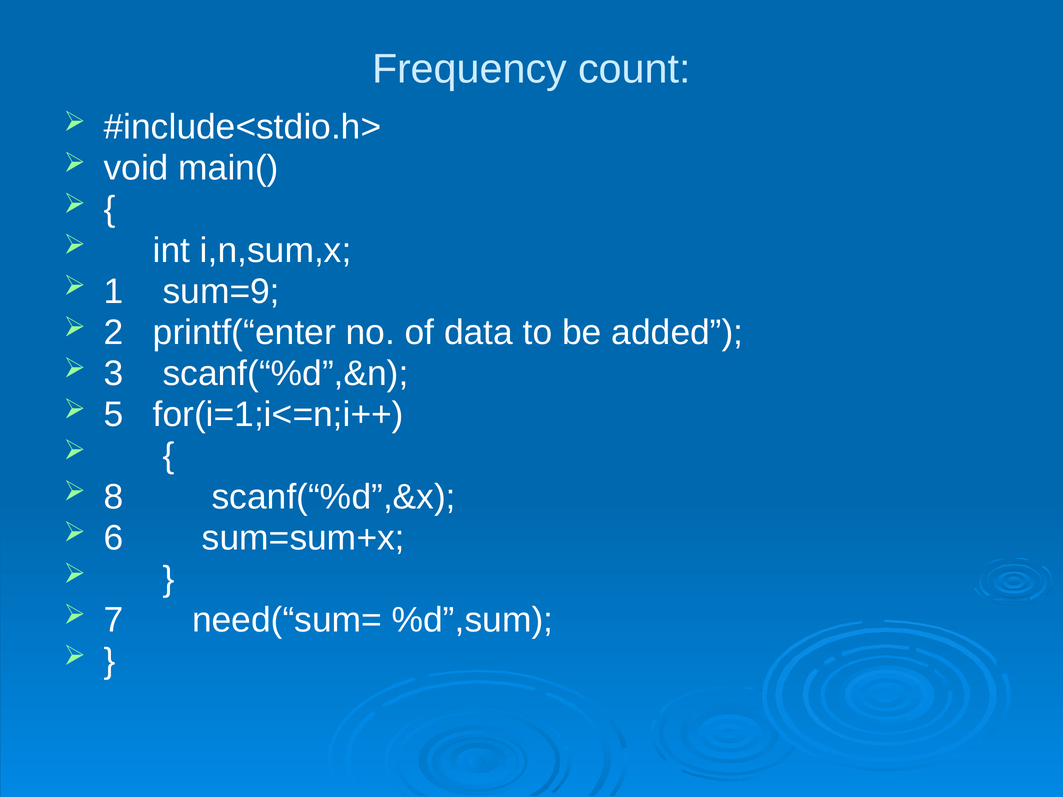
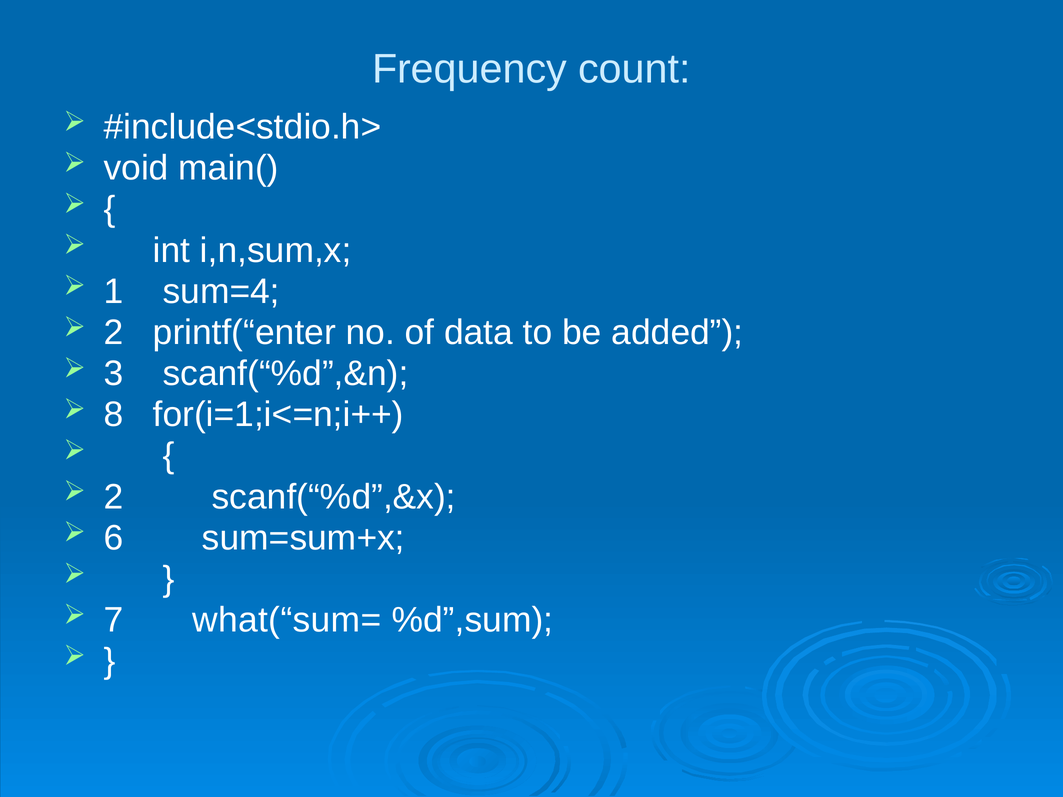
sum=9: sum=9 -> sum=4 (221, 292)
5: 5 -> 8 (114, 415)
8: 8 -> 2 (114, 497)
need(“sum=: need(“sum= -> what(“sum= (287, 620)
